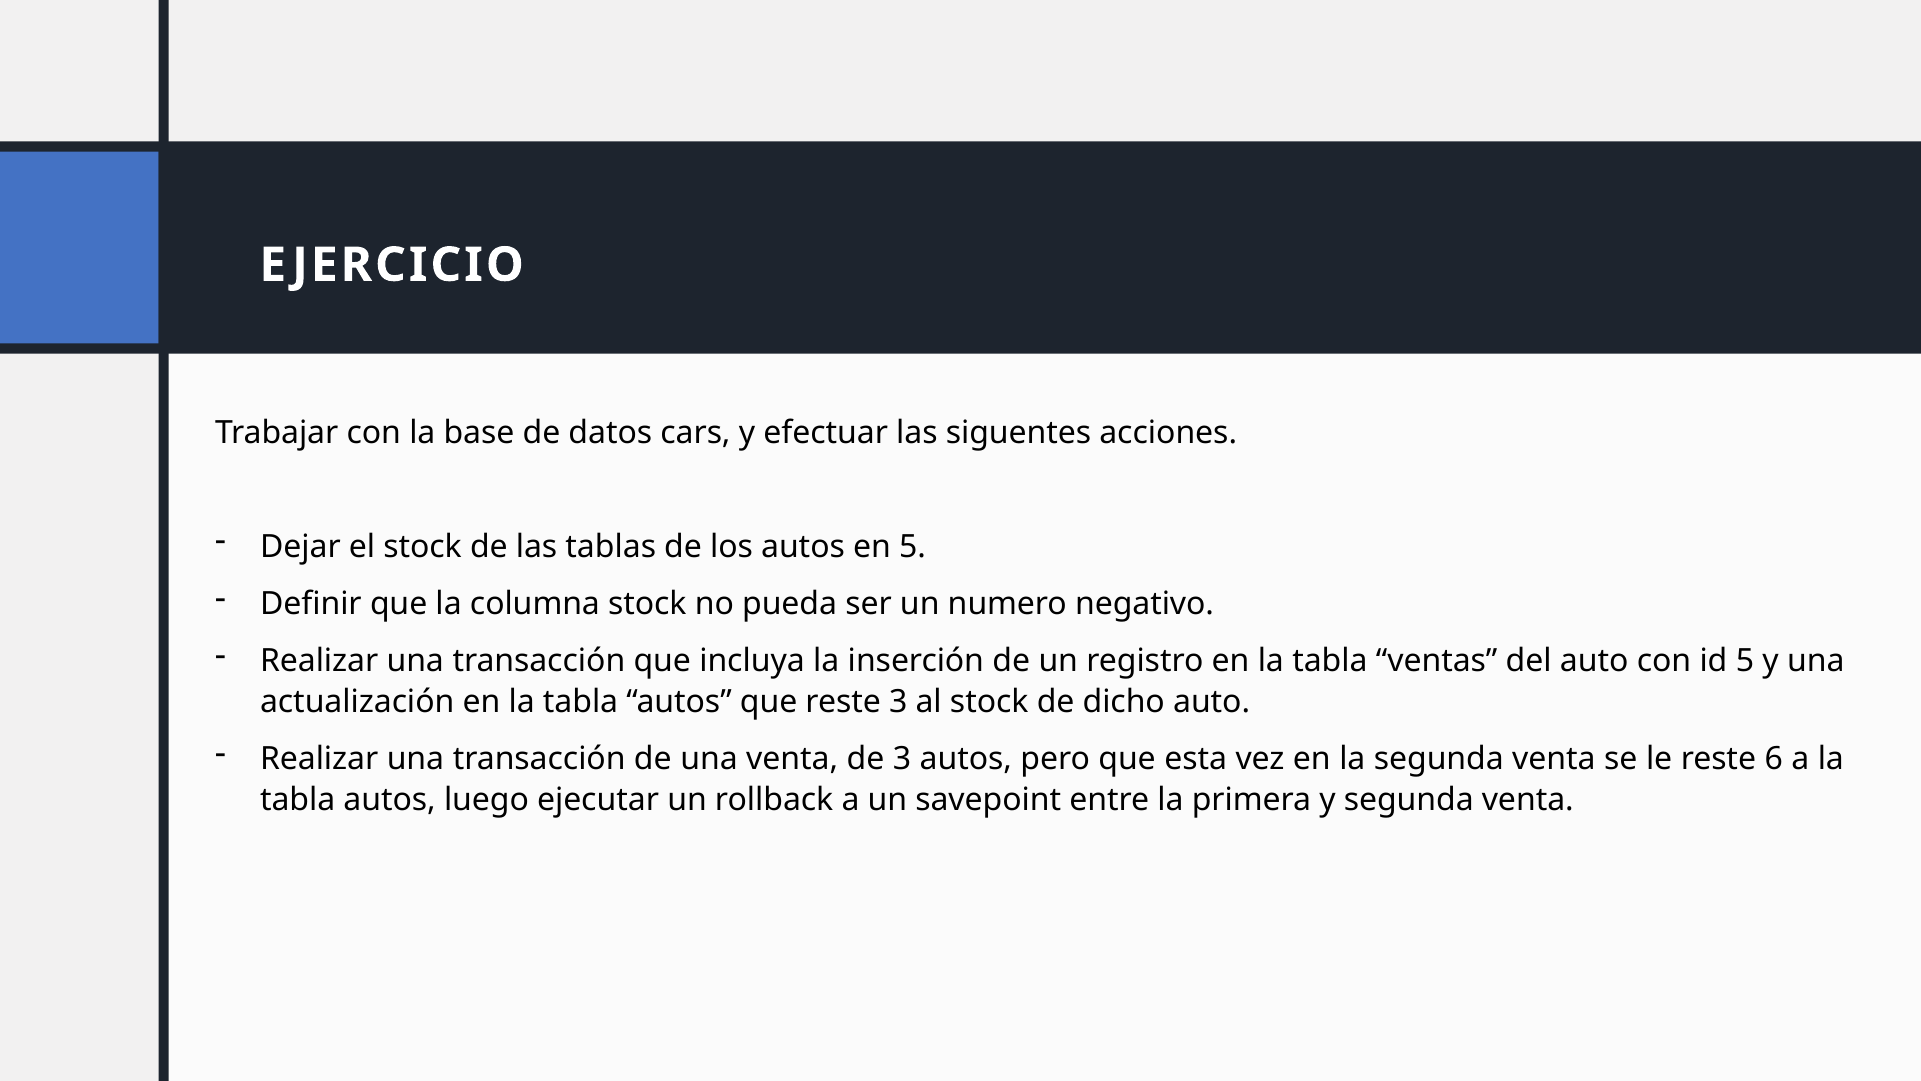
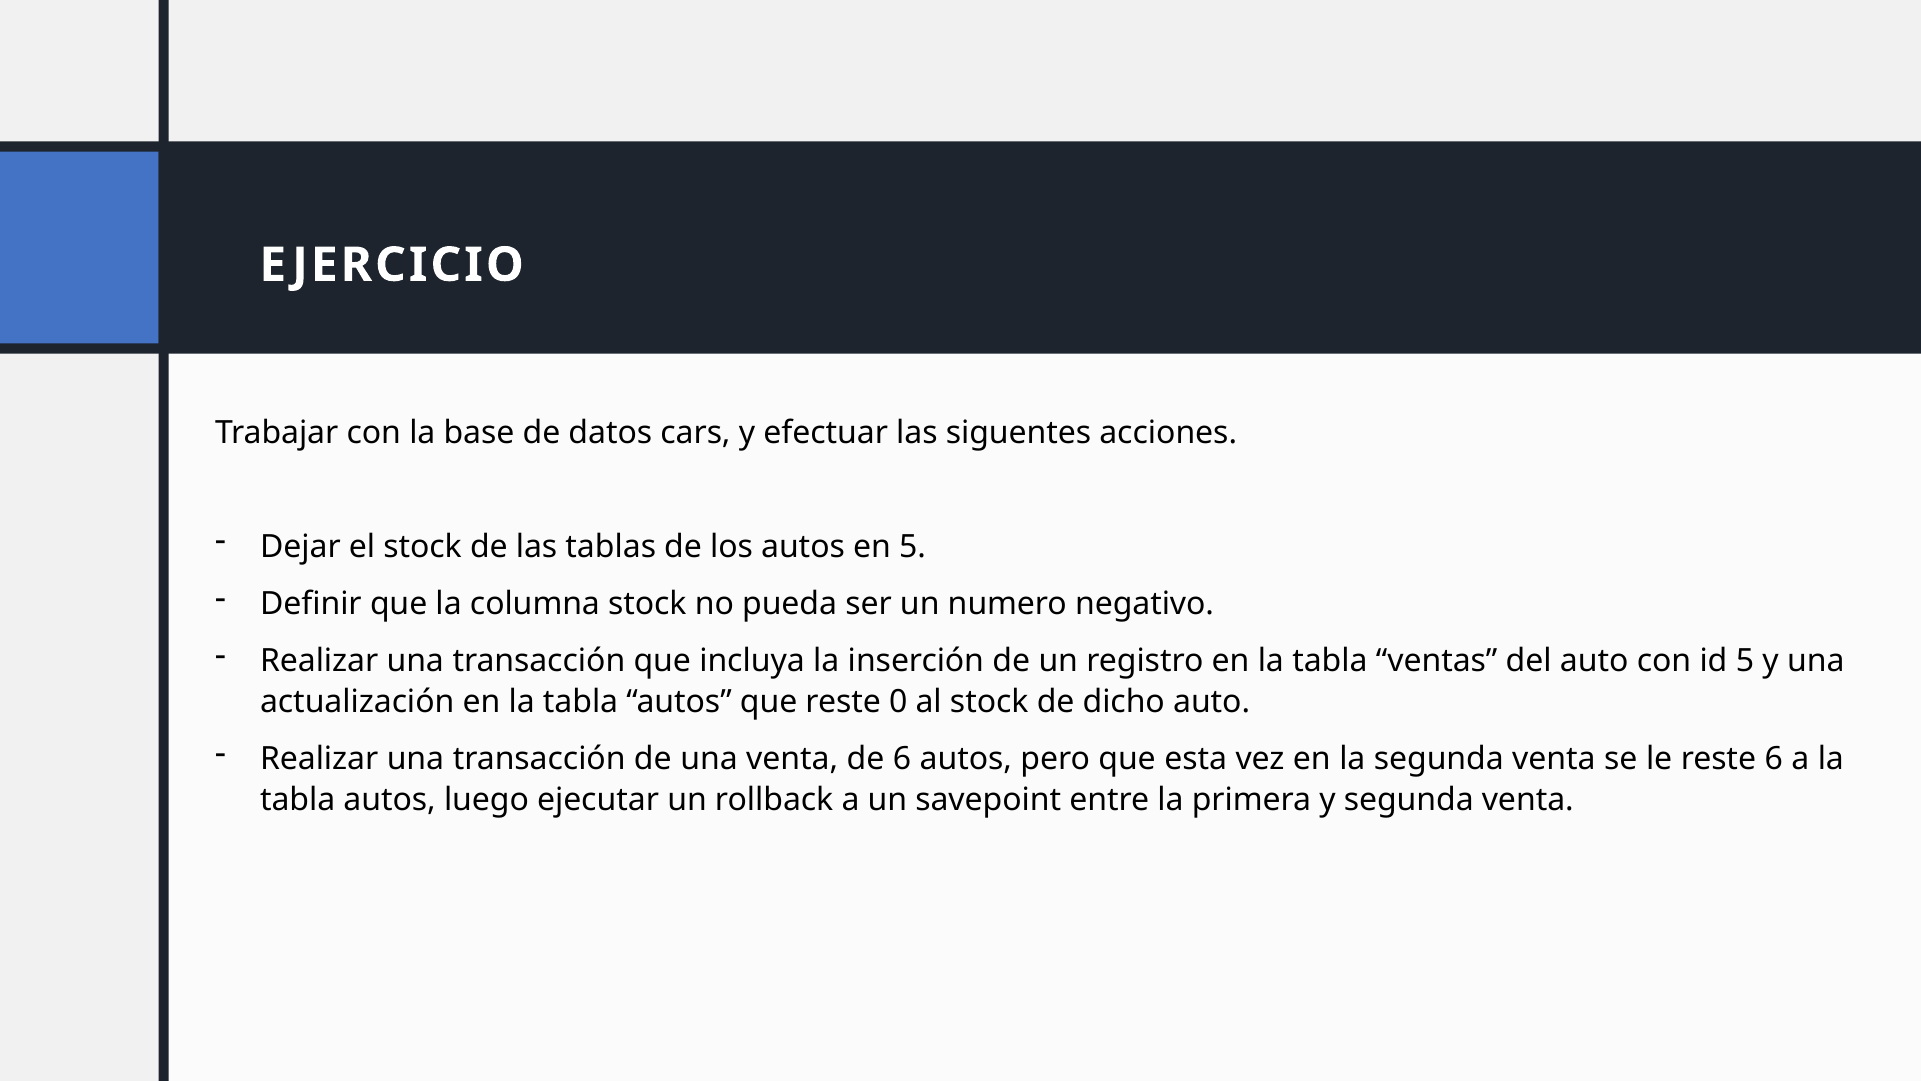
reste 3: 3 -> 0 (898, 702)
de 3: 3 -> 6 (902, 759)
